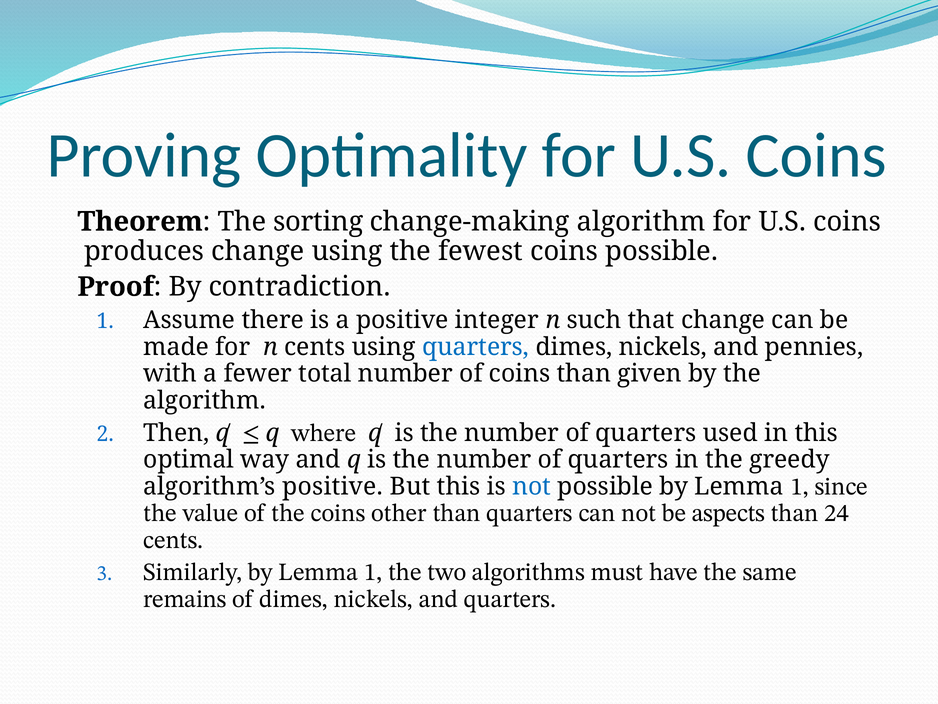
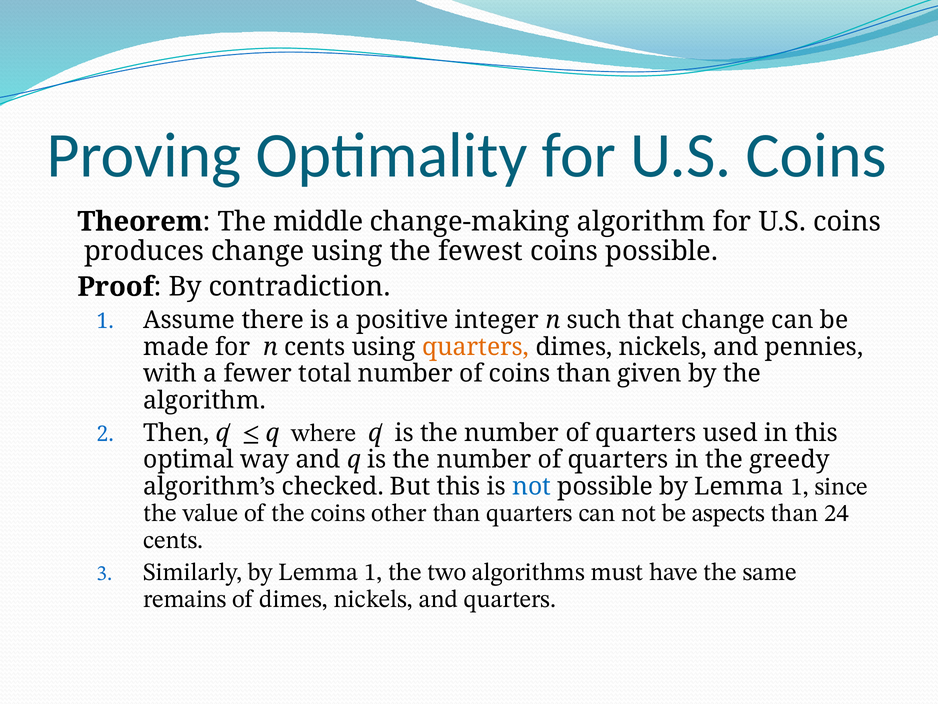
sorting: sorting -> middle (318, 221)
quarters colour: blue -> orange (476, 347)
algorithm’s positive: positive -> checked (333, 486)
